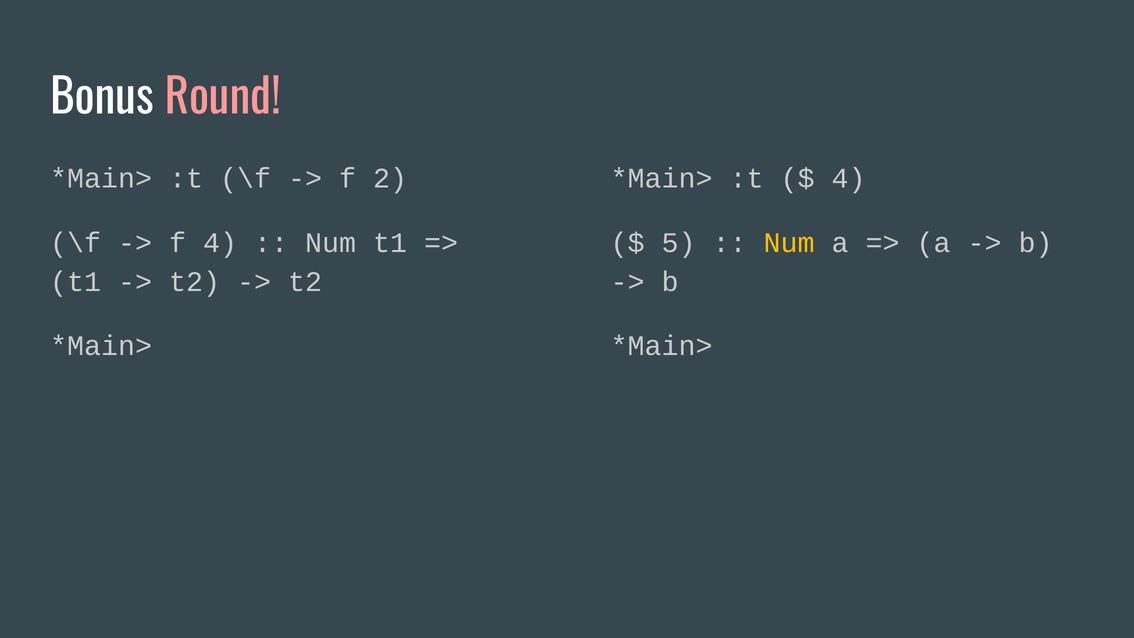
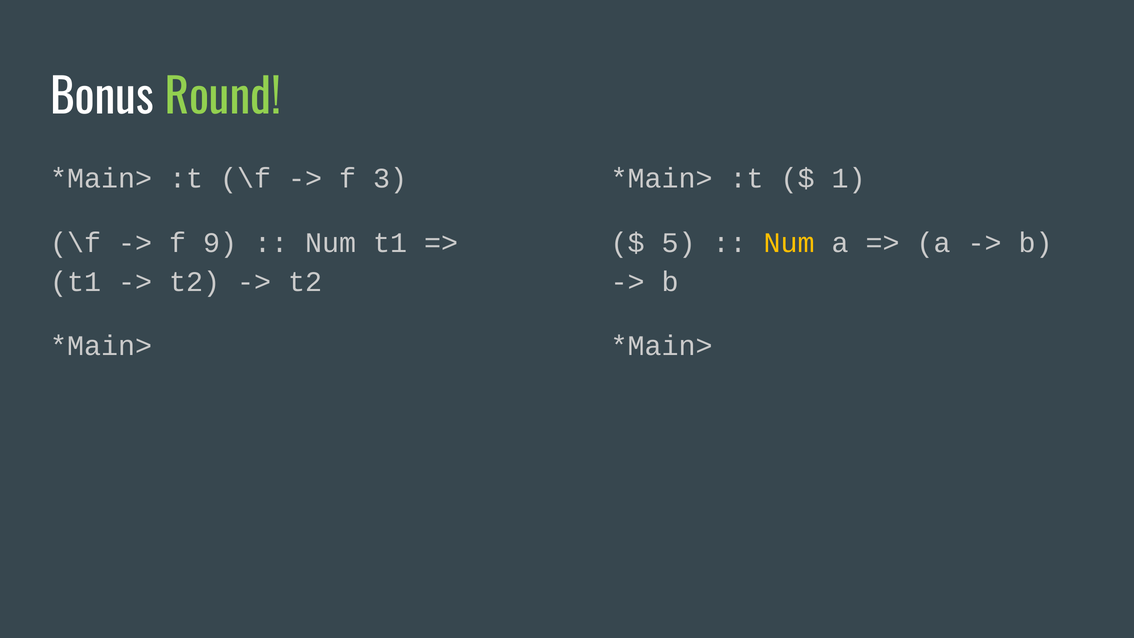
Round colour: pink -> light green (223, 98)
2: 2 -> 3 (390, 178)
4: 4 -> 1 (849, 178)
f 4: 4 -> 9 (220, 243)
